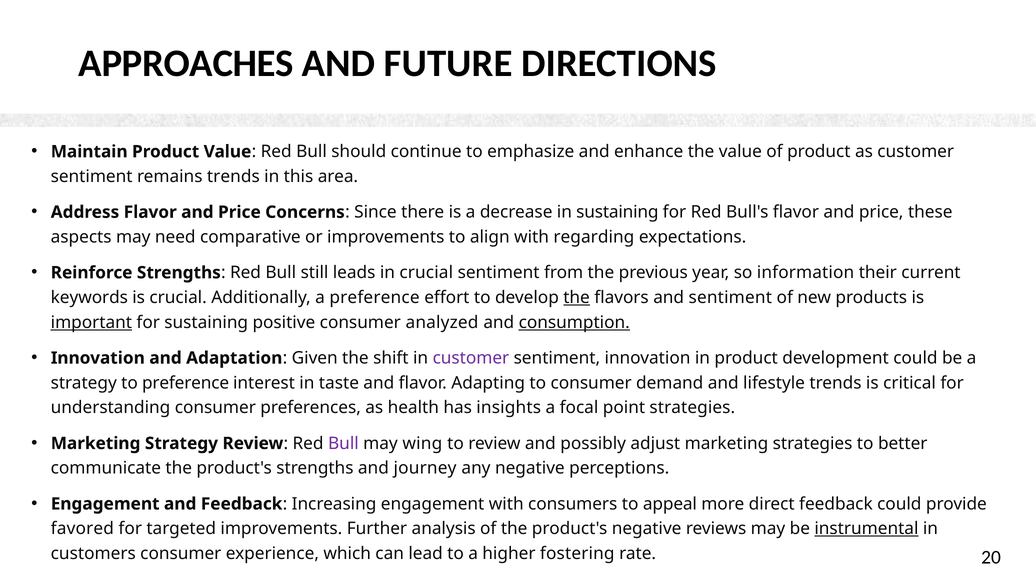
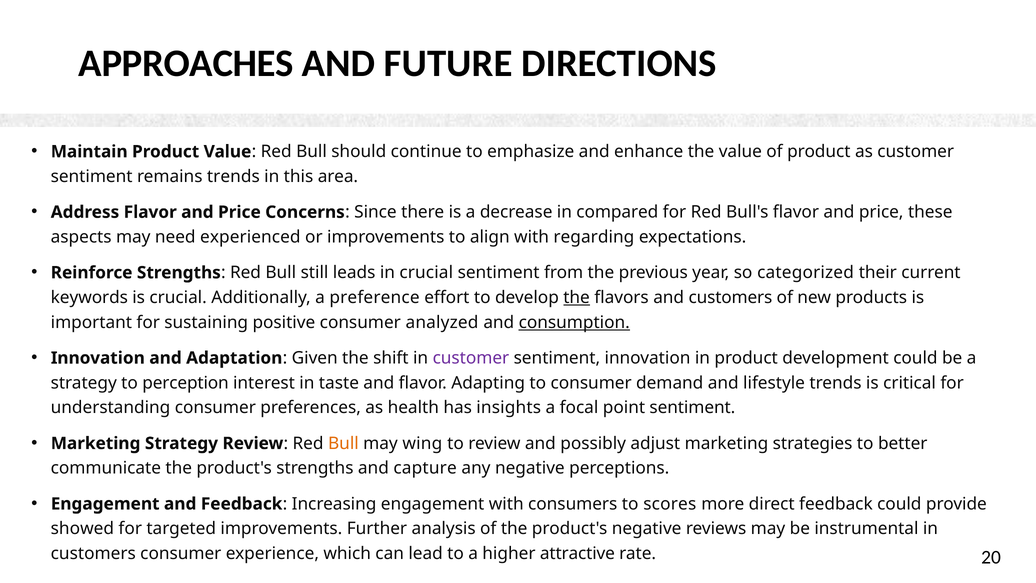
in sustaining: sustaining -> compared (617, 212)
comparative: comparative -> experienced (250, 237)
information: information -> categorized (806, 273)
and sentiment: sentiment -> customers (730, 297)
important underline: present -> none (91, 322)
to preference: preference -> perception (186, 383)
point strategies: strategies -> sentiment (692, 408)
Bull colour: purple -> orange (343, 443)
journey: journey -> capture (425, 468)
appeal: appeal -> scores (670, 504)
favored: favored -> showed (82, 529)
instrumental underline: present -> none (866, 529)
fostering: fostering -> attractive (577, 553)
